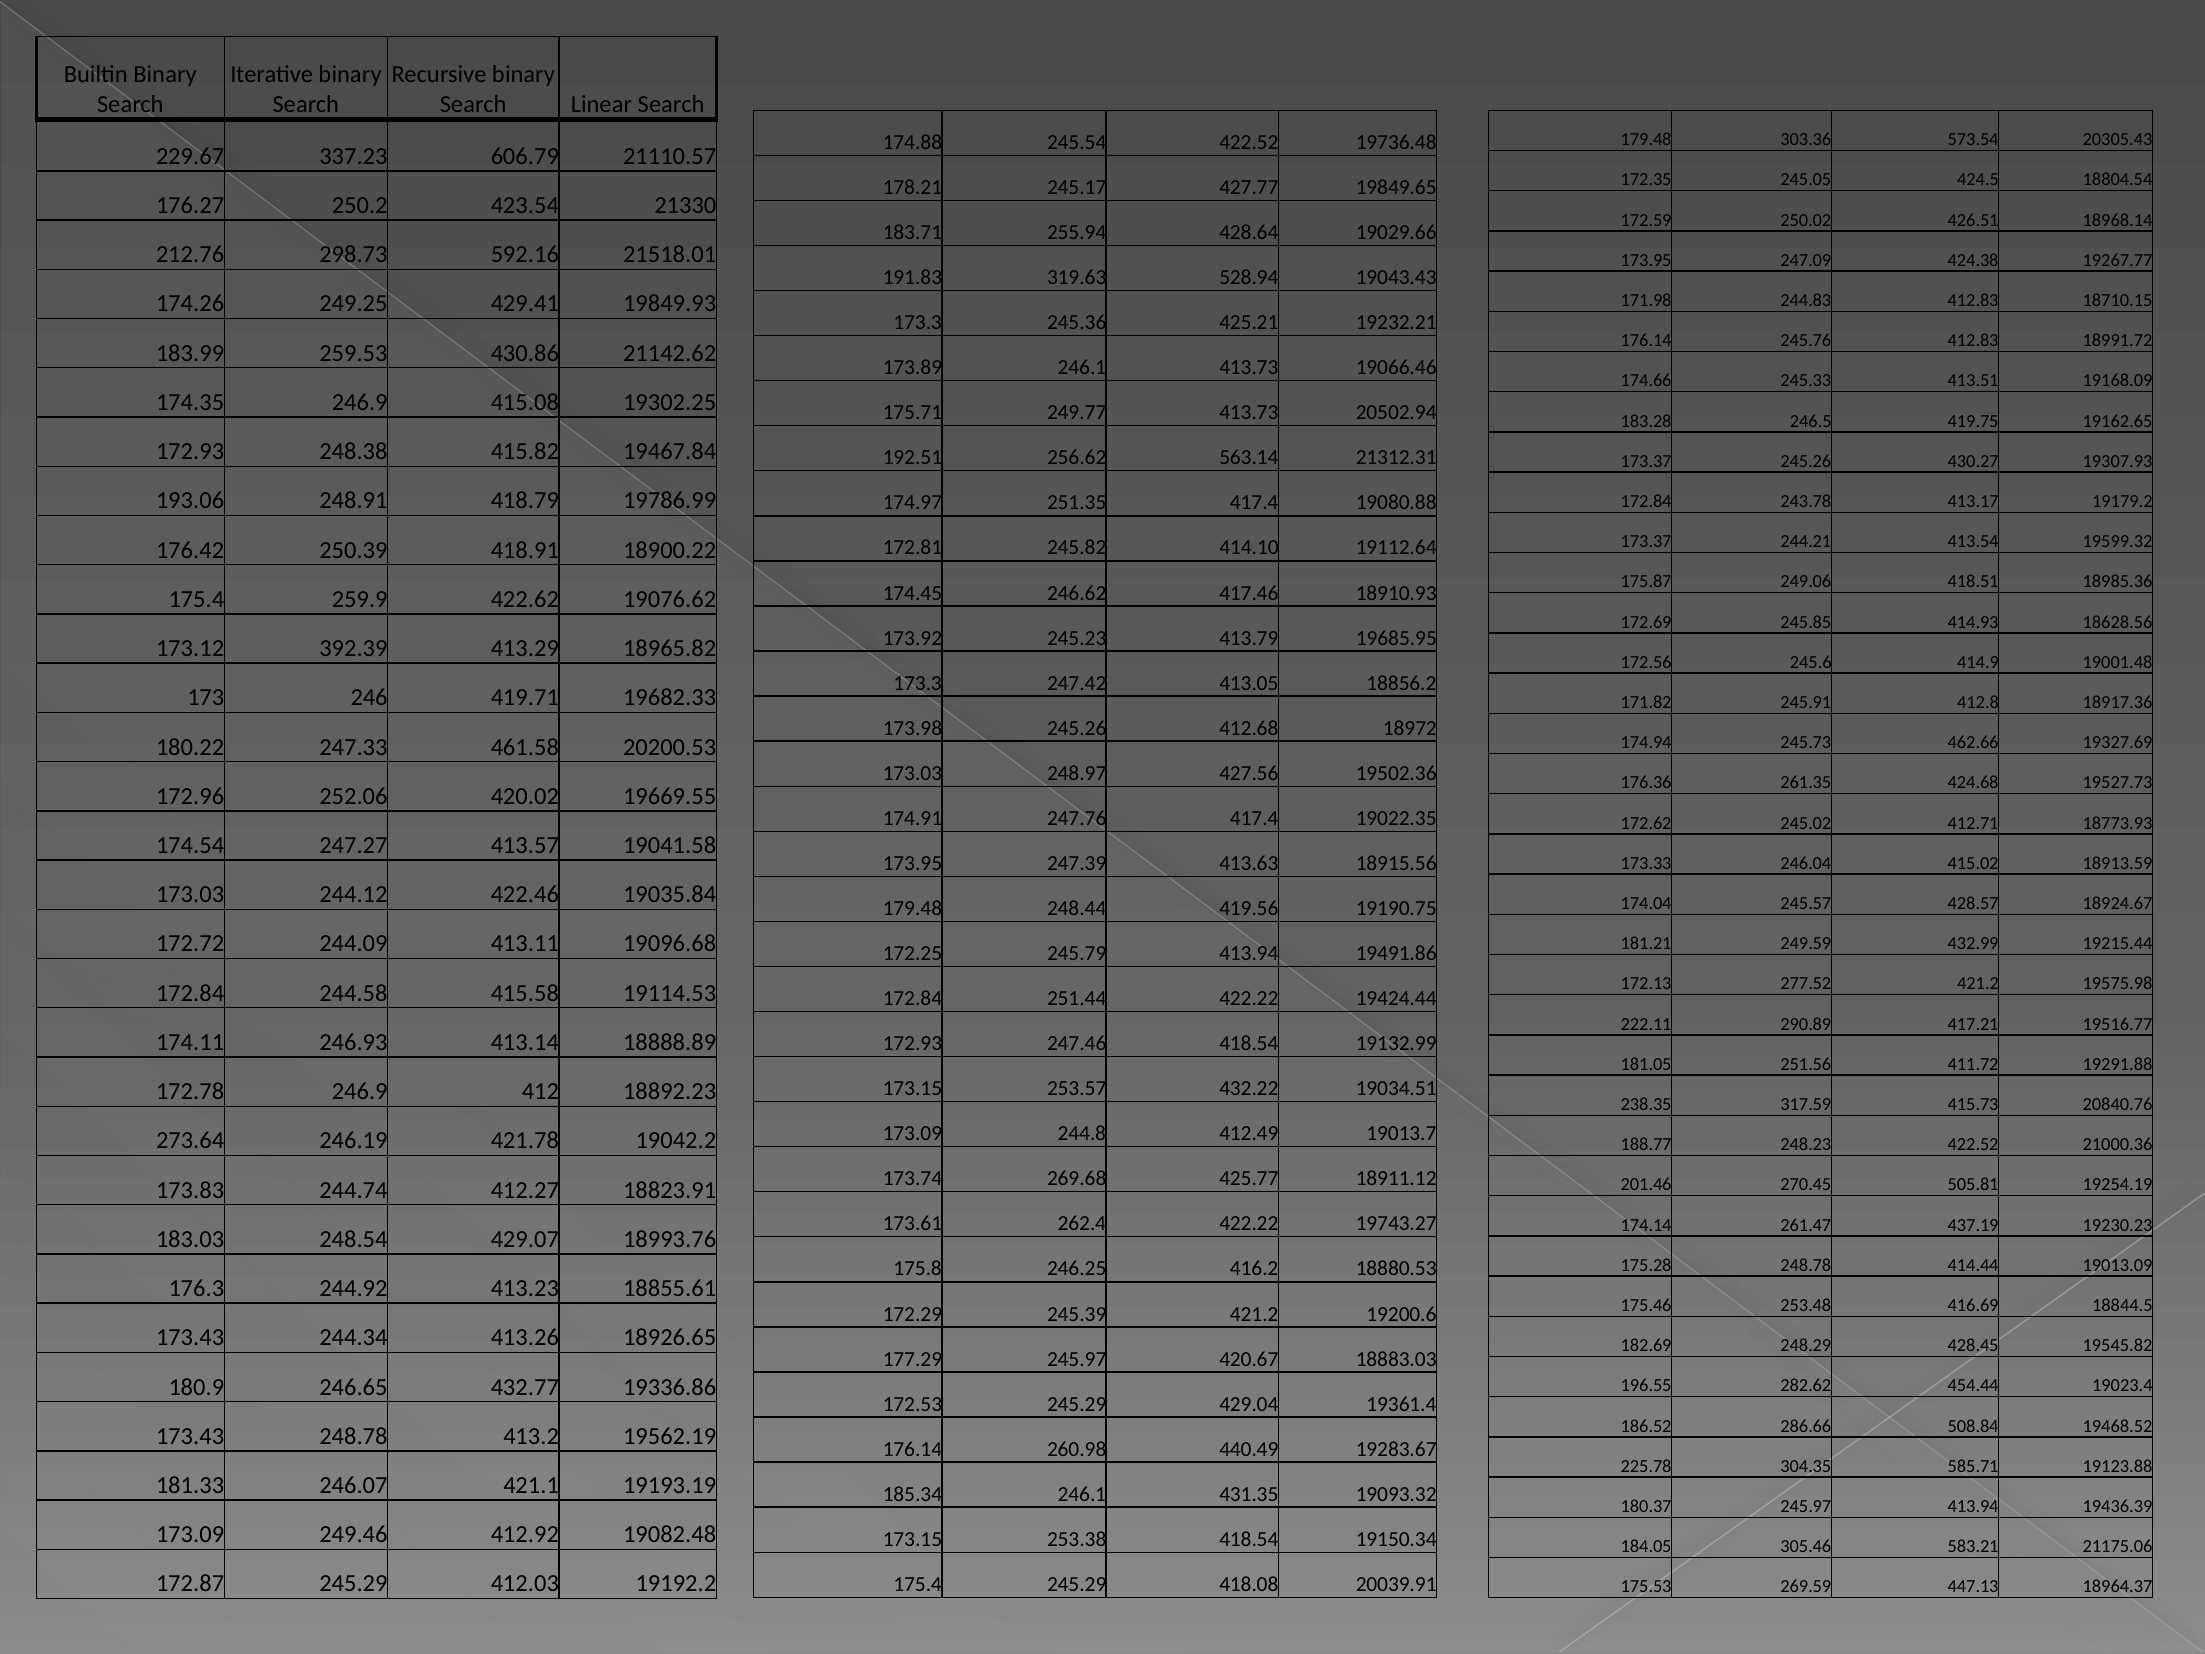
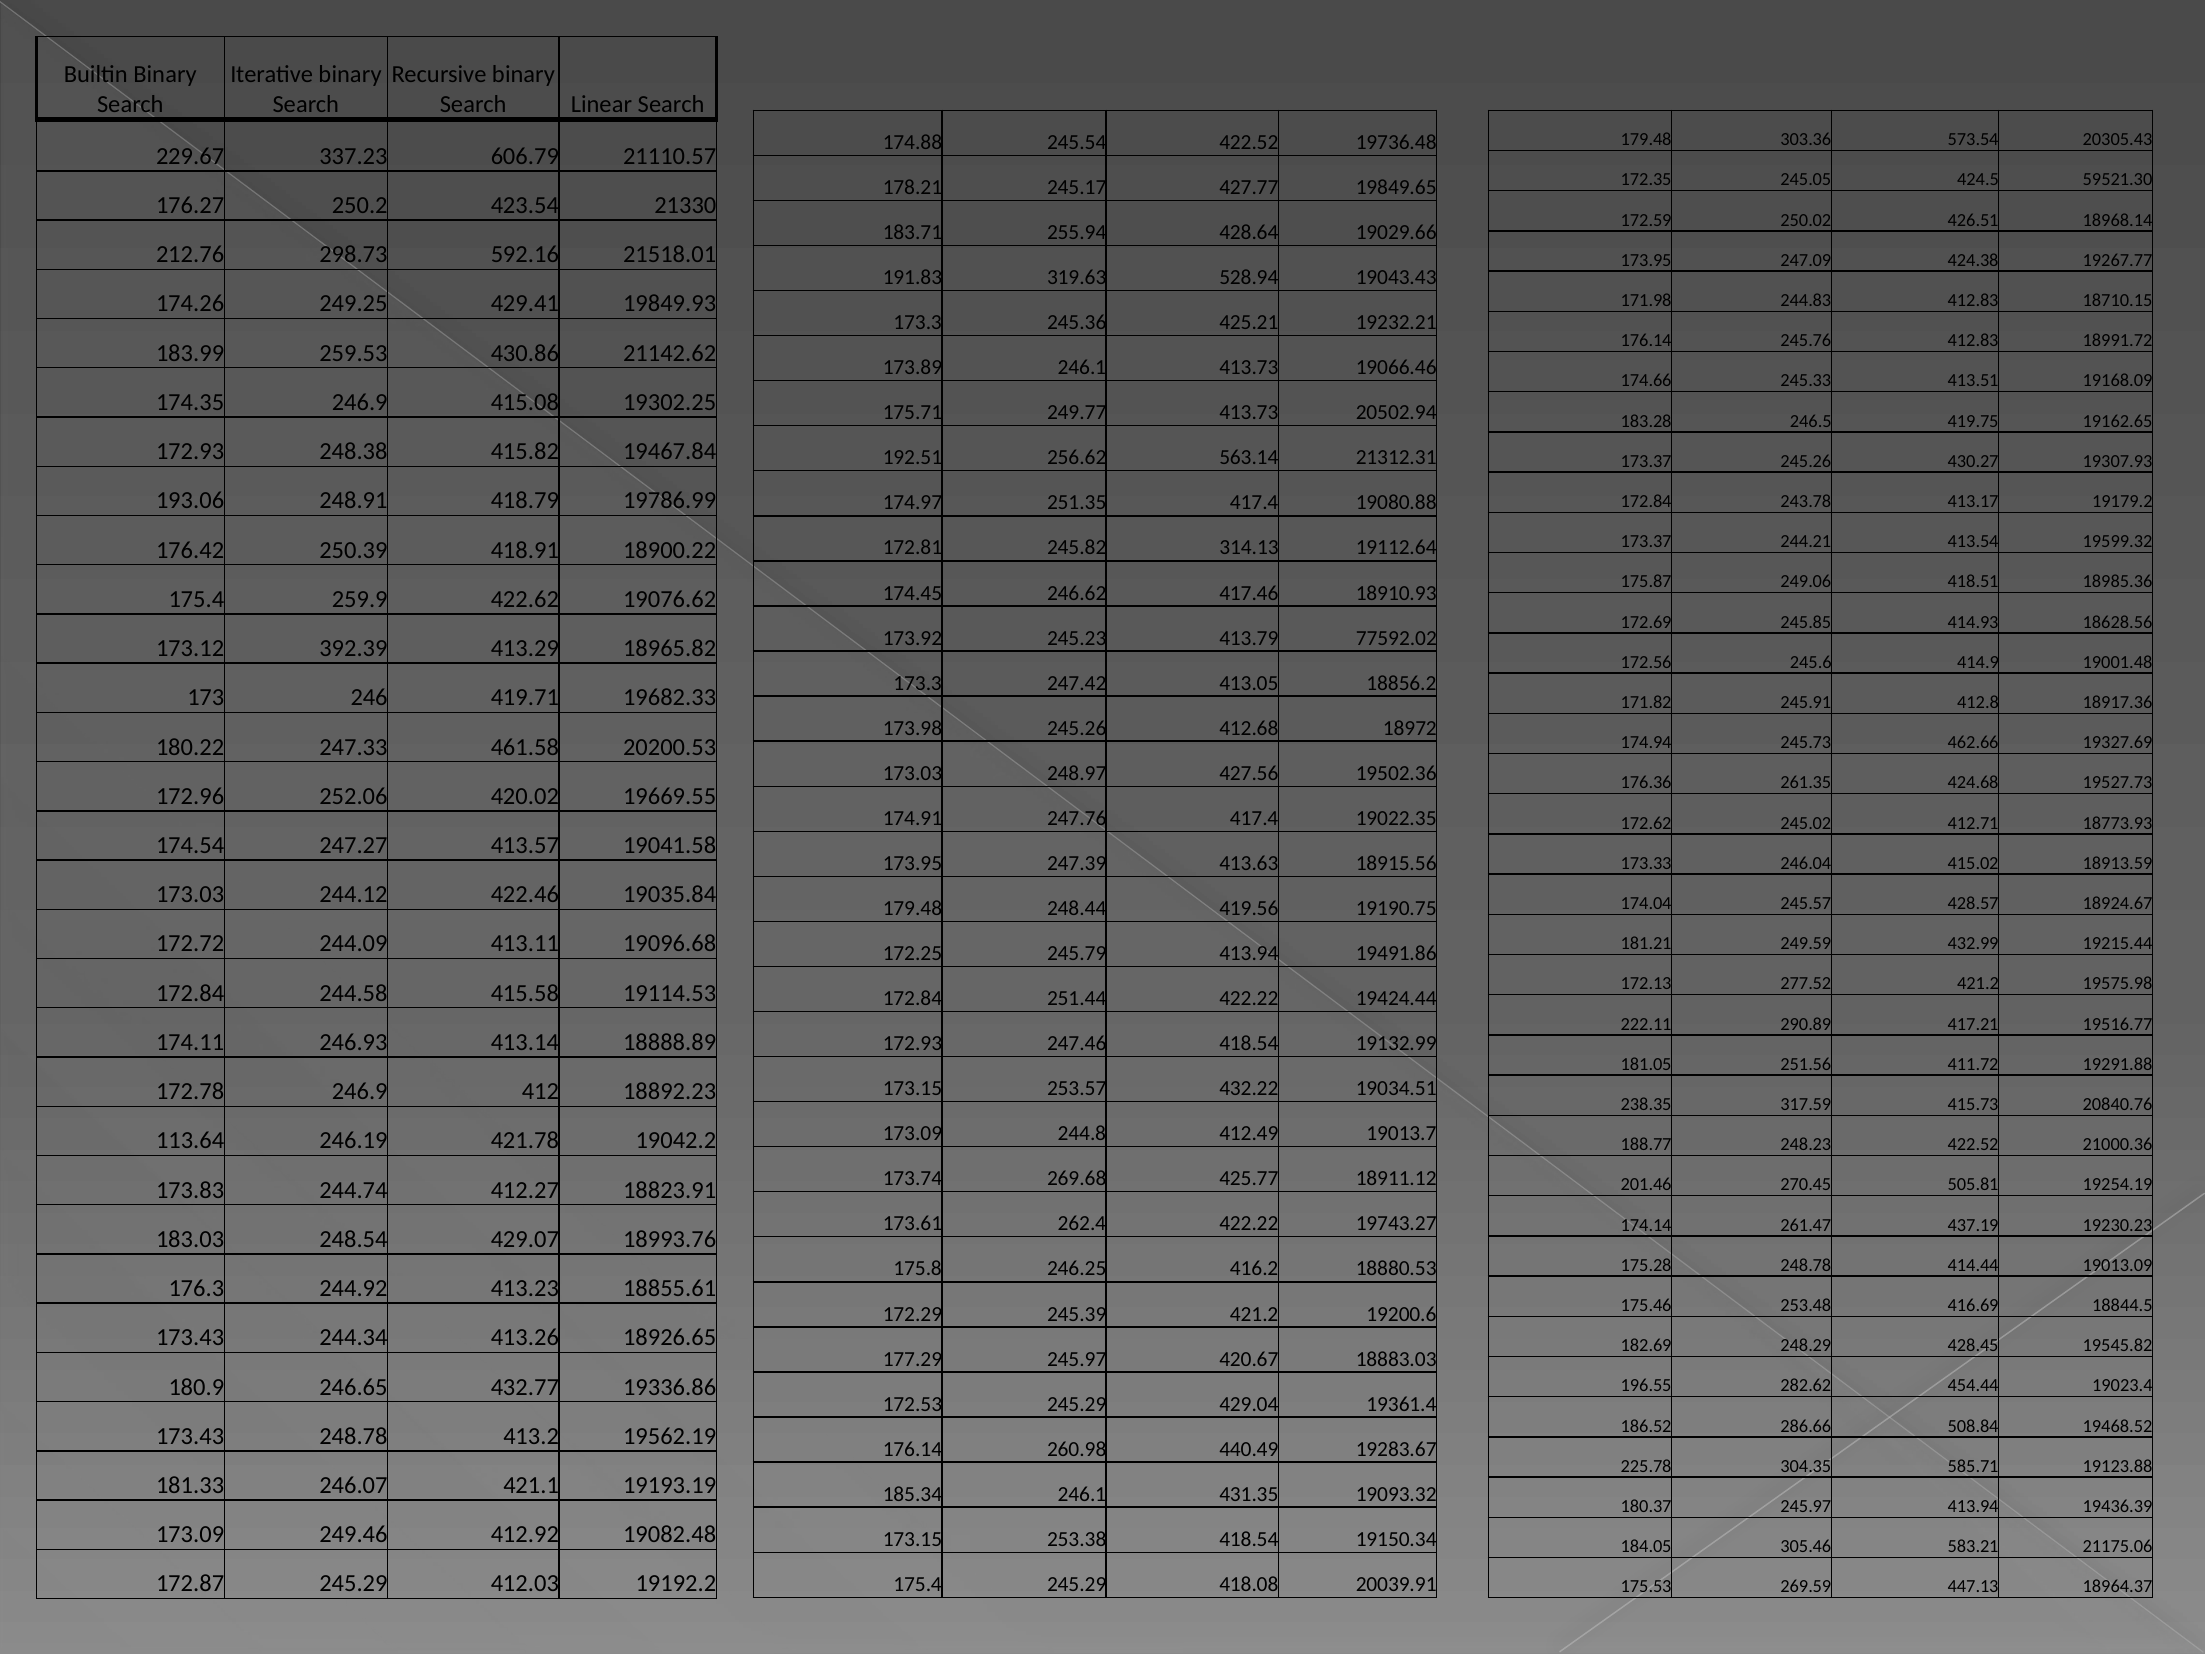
18804.54: 18804.54 -> 59521.30 (2118, 180)
414.10: 414.10 -> 314.13 (1249, 548)
19685.95: 19685.95 -> 77592.02 (1396, 638)
273.64: 273.64 -> 113.64 (190, 1141)
